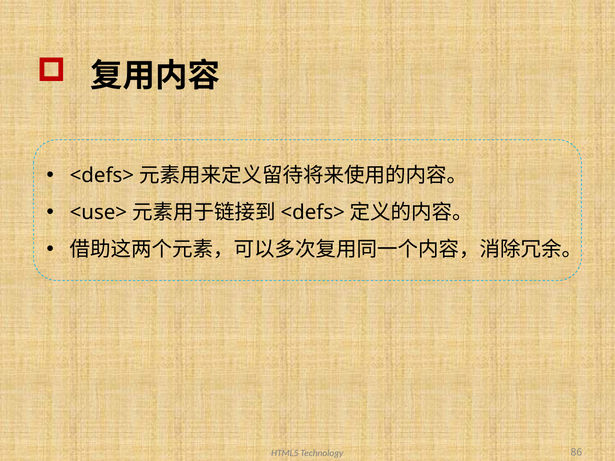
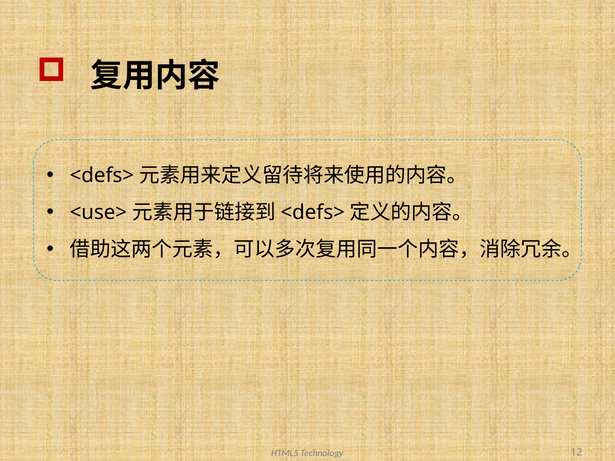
86: 86 -> 12 (576, 453)
